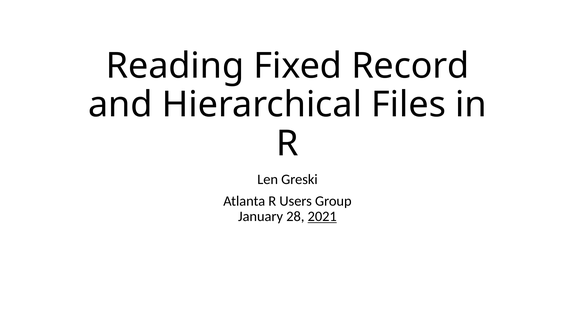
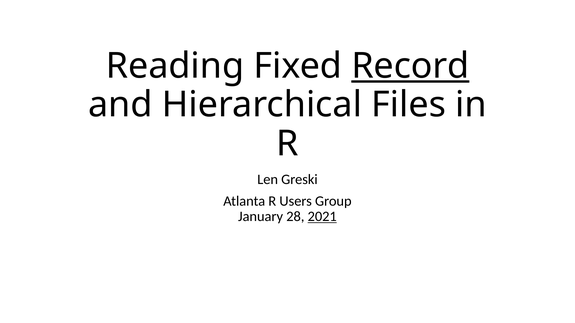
Record underline: none -> present (410, 66)
